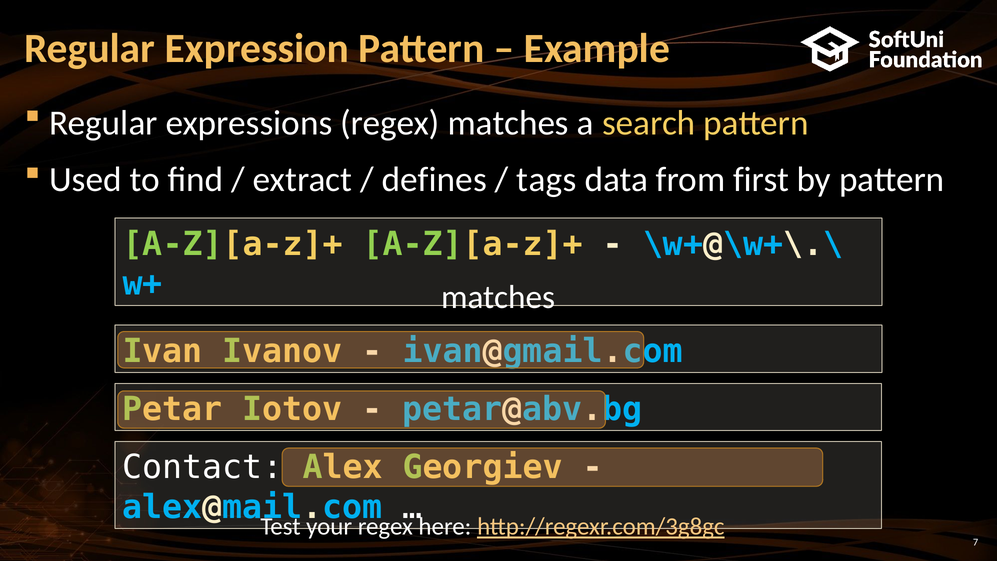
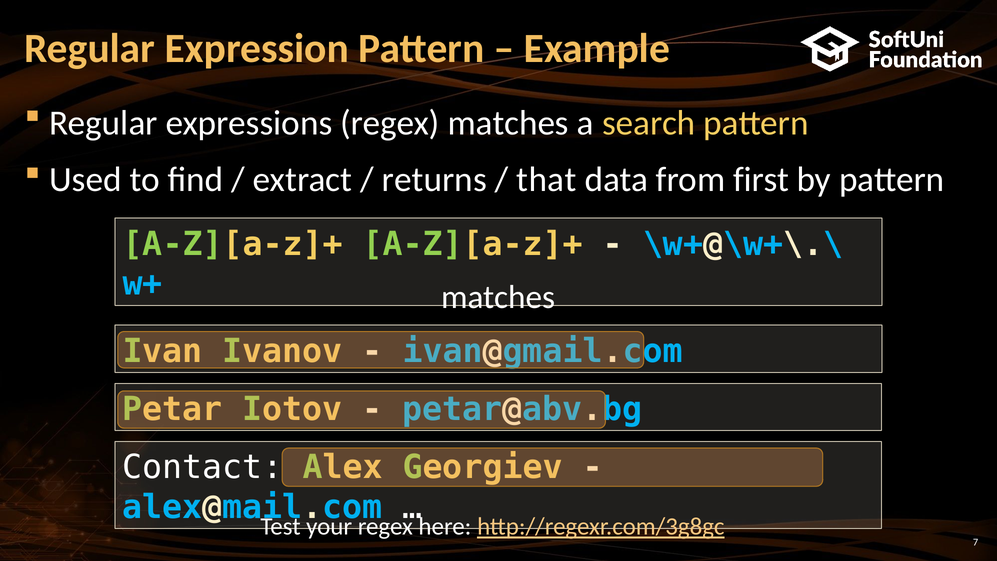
defines: defines -> returns (434, 180)
tags: tags -> that (546, 180)
